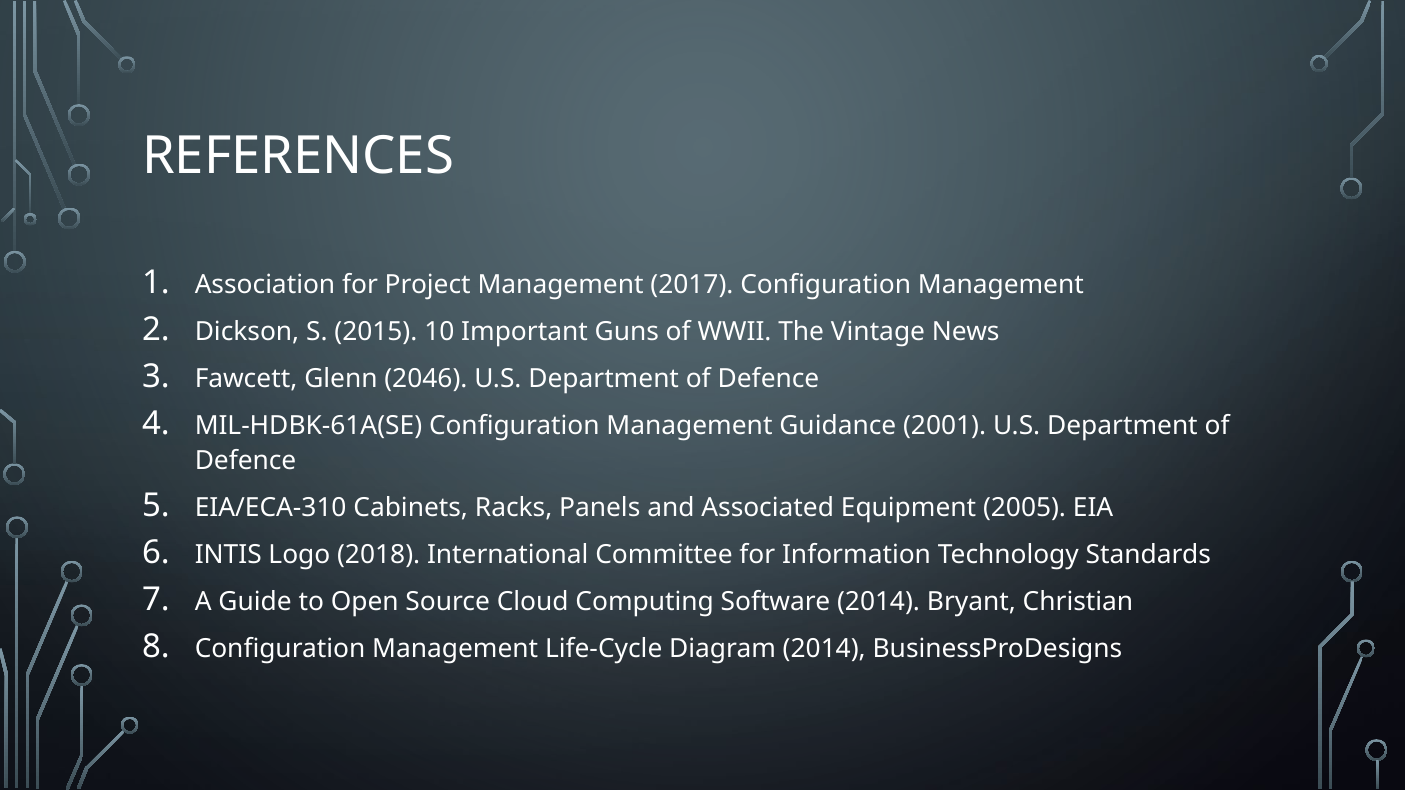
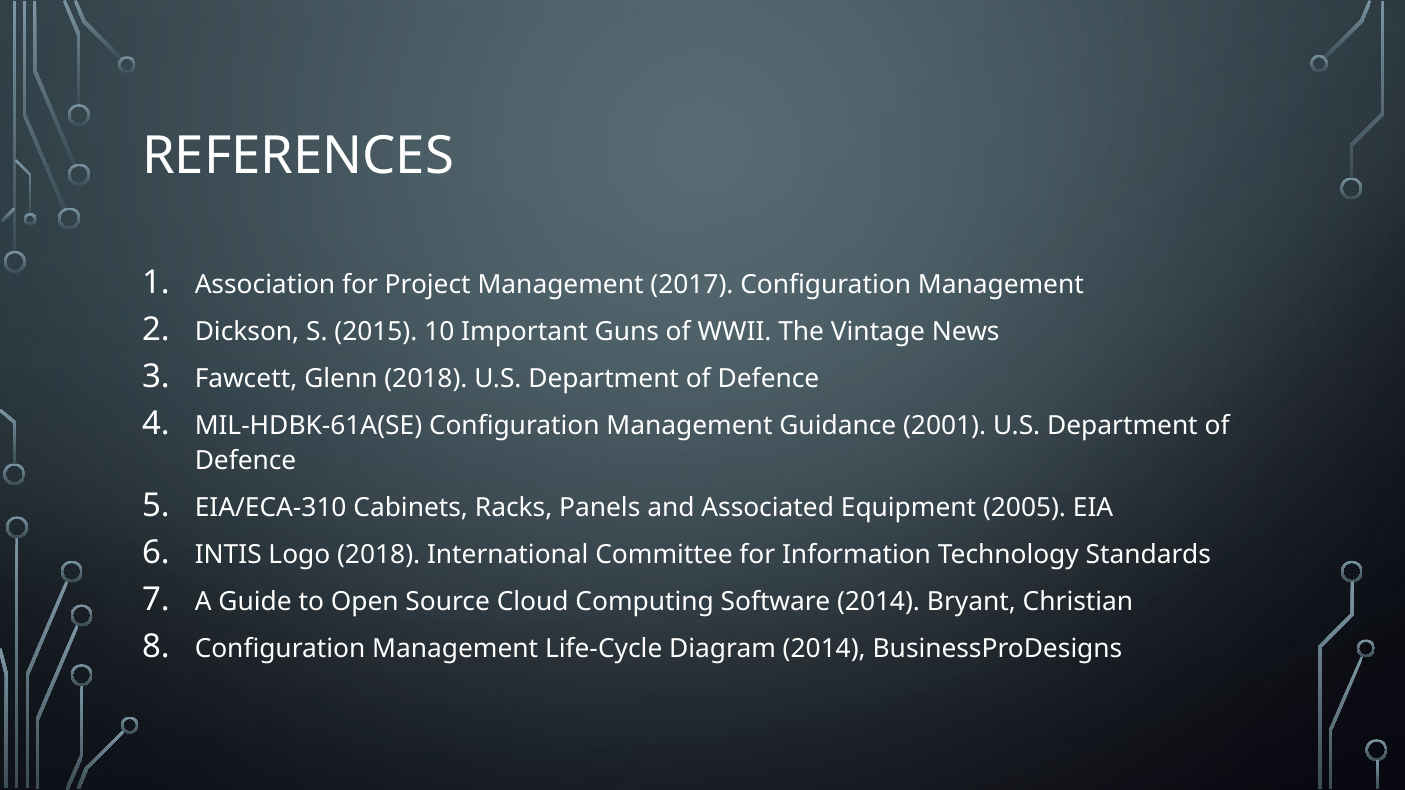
Glenn 2046: 2046 -> 2018 (426, 379)
